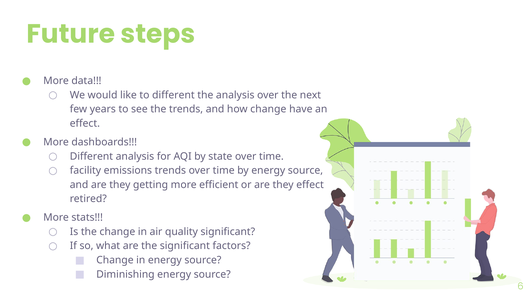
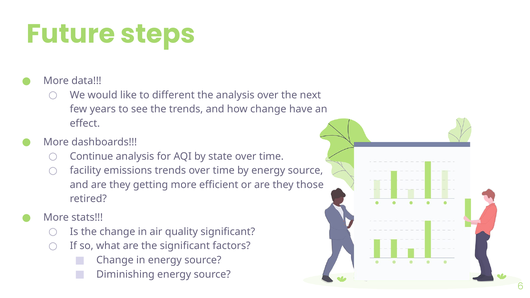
Different: Different -> Continue (91, 156)
they effect: effect -> those (310, 185)
